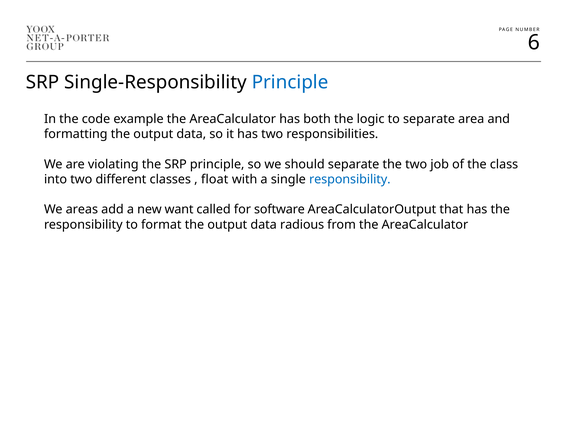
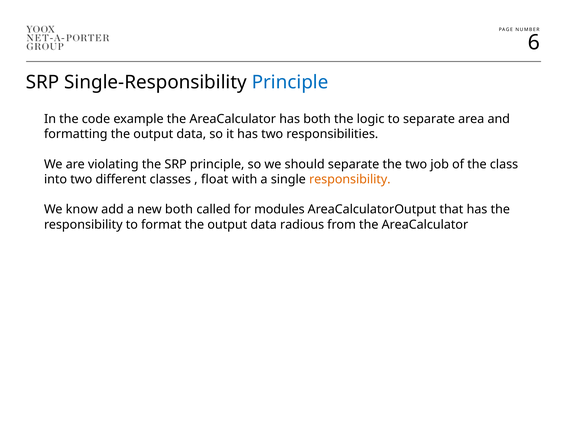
responsibility colour: blue -> orange (350, 180)
areas: areas -> know (82, 210)
new want: want -> both (179, 210)
software: software -> modules (279, 210)
